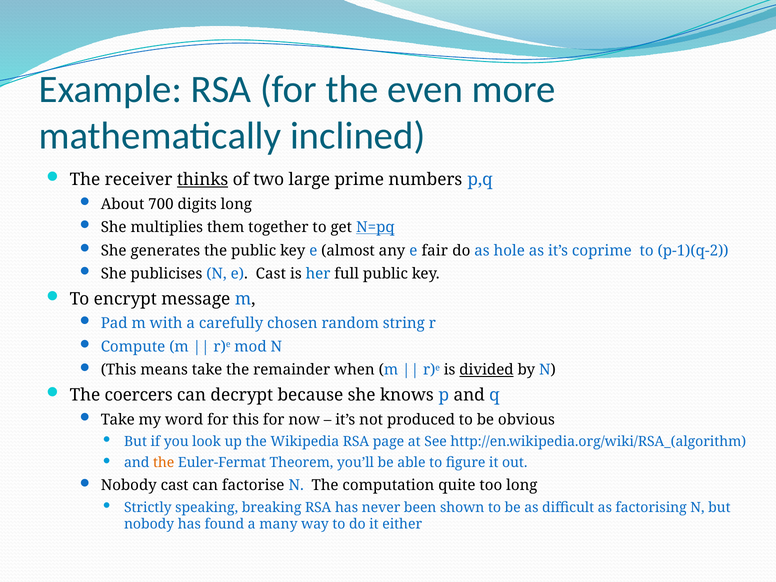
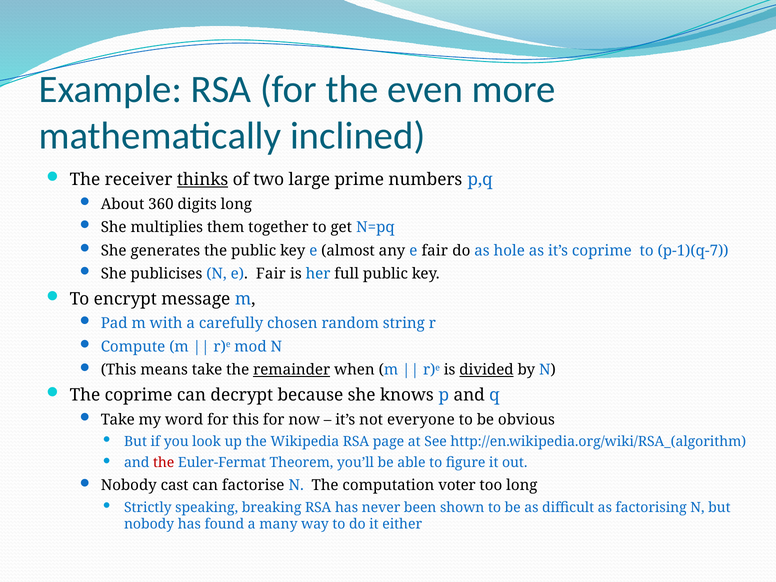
700: 700 -> 360 (161, 204)
N=pq underline: present -> none (375, 227)
p-1)(q-2: p-1)(q-2 -> p-1)(q-7 (693, 251)
N e Cast: Cast -> Fair (271, 274)
remainder underline: none -> present (292, 370)
The coercers: coercers -> coprime (139, 395)
produced: produced -> everyone (421, 420)
the colour: orange -> red (164, 463)
quite: quite -> voter (457, 486)
